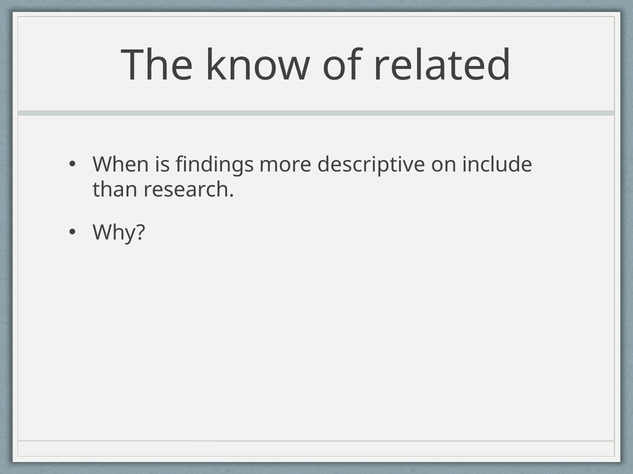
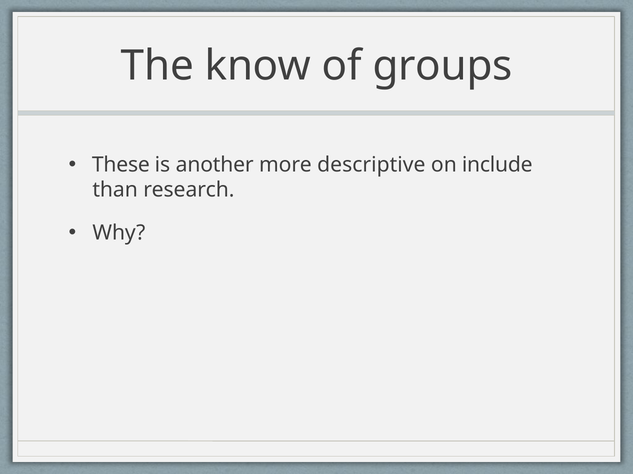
related: related -> groups (443, 66)
When: When -> These (121, 165)
findings: findings -> another (215, 165)
